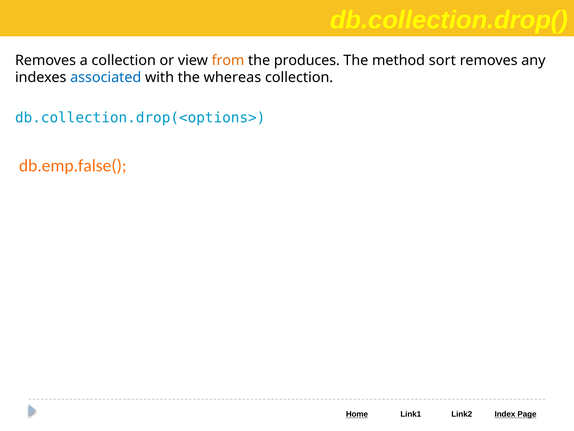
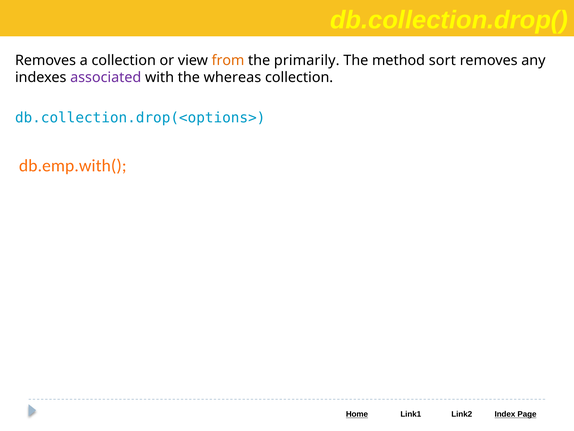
produces: produces -> primarily (307, 60)
associated colour: blue -> purple (106, 77)
db.emp.false(: db.emp.false( -> db.emp.with( (73, 165)
